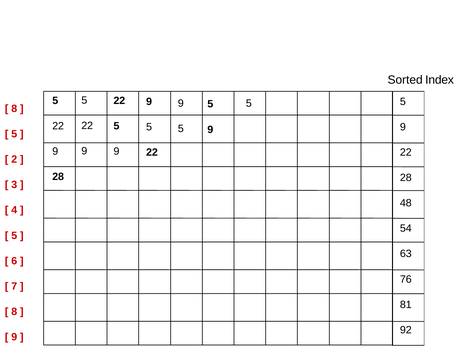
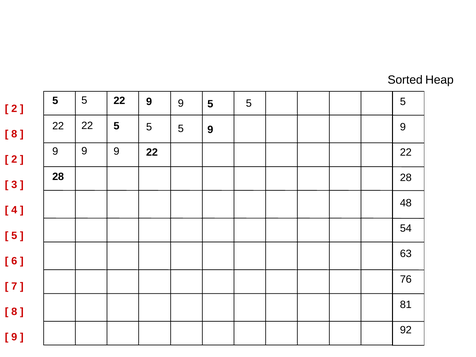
Index: Index -> Heap (440, 80)
8: 8 -> 2 (14, 109)
5: 5 -> 8 (14, 134)
